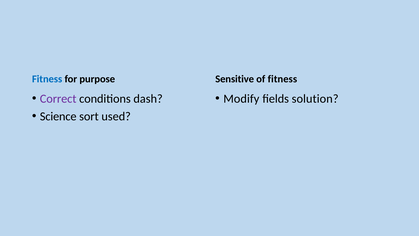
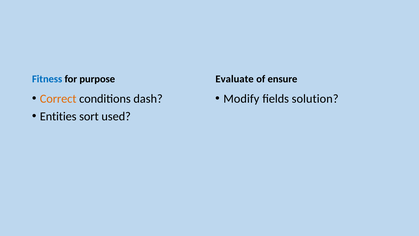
Sensitive: Sensitive -> Evaluate (235, 79)
of fitness: fitness -> ensure (282, 79)
Correct colour: purple -> orange (58, 99)
Science: Science -> Entities (58, 116)
